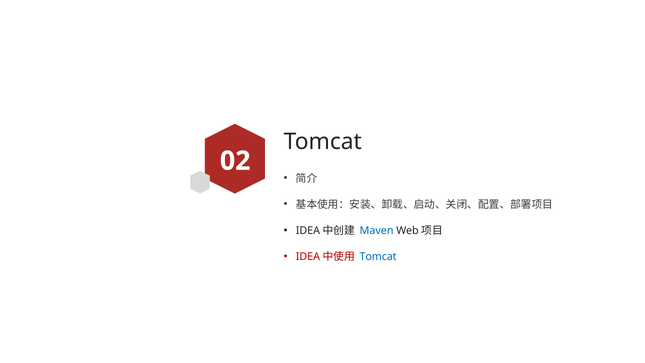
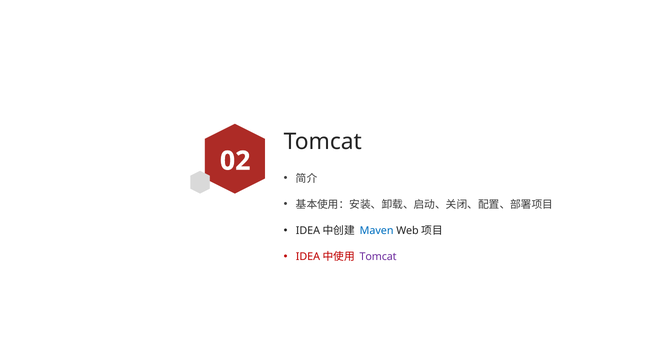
Tomcat colour: blue -> purple (378, 257)
